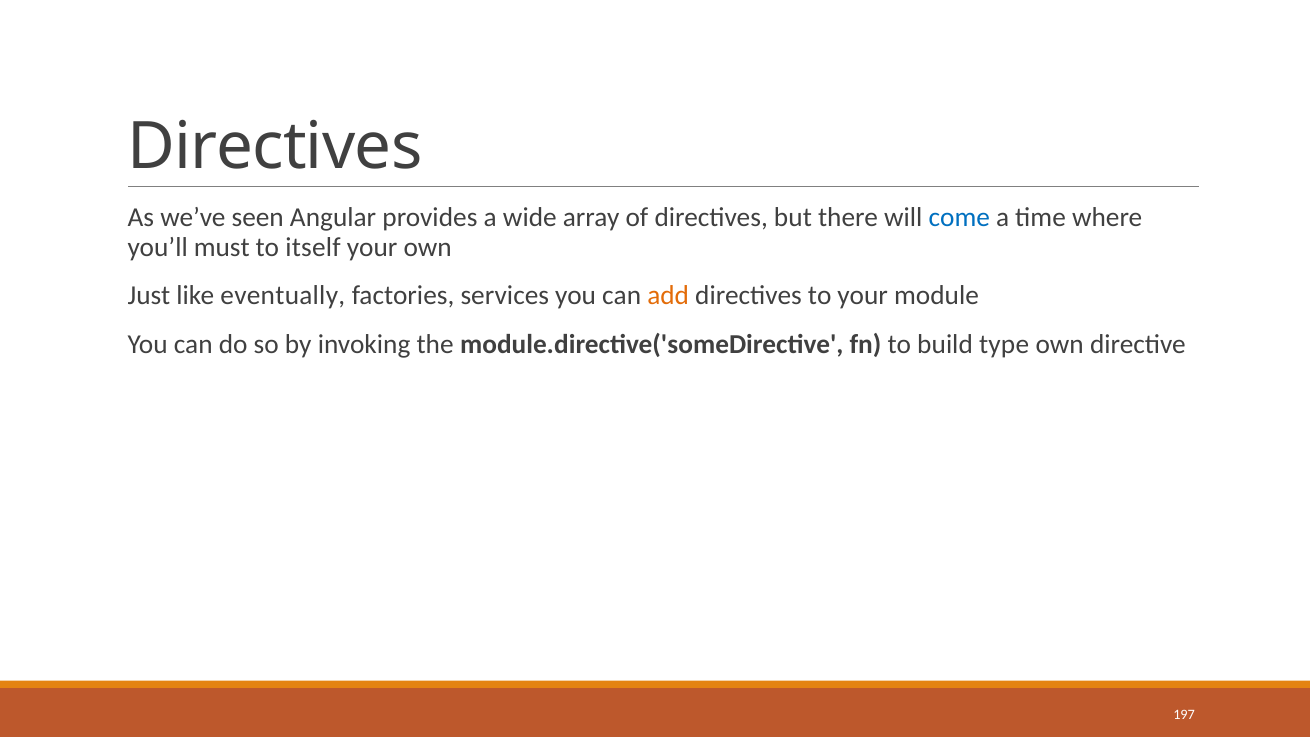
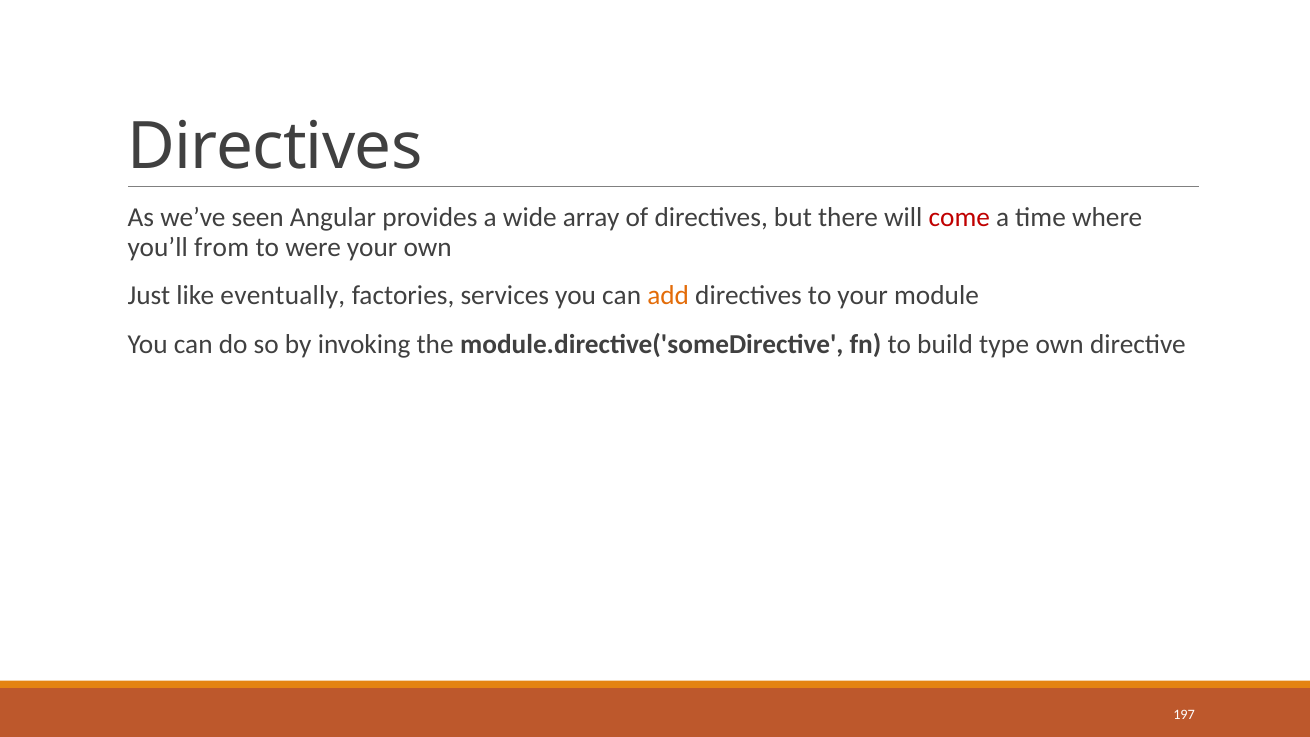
come colour: blue -> red (959, 218)
must: must -> from (222, 247)
itself: itself -> were (313, 247)
